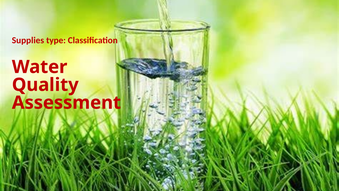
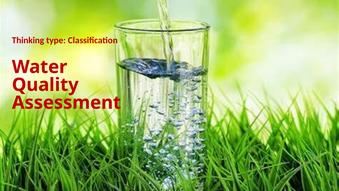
Supplies: Supplies -> Thinking (28, 40)
